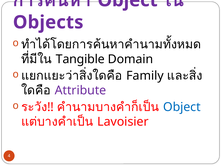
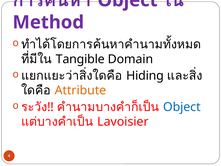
Objects: Objects -> Method (48, 22)
Family: Family -> Hiding (145, 76)
Attribute colour: purple -> orange (80, 90)
